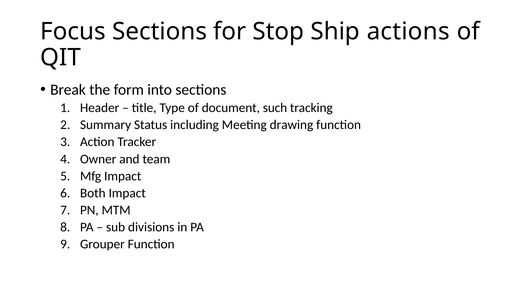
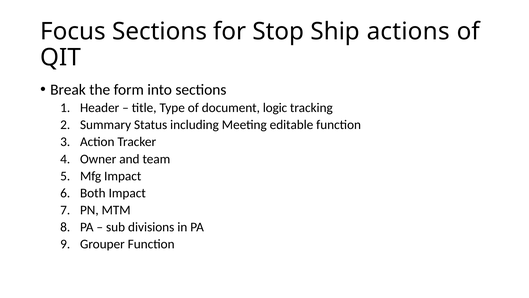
such: such -> logic (275, 108)
drawing: drawing -> editable (291, 125)
